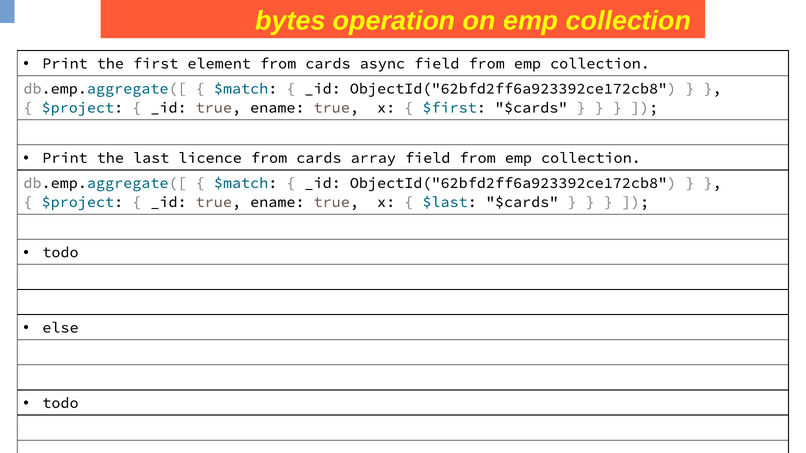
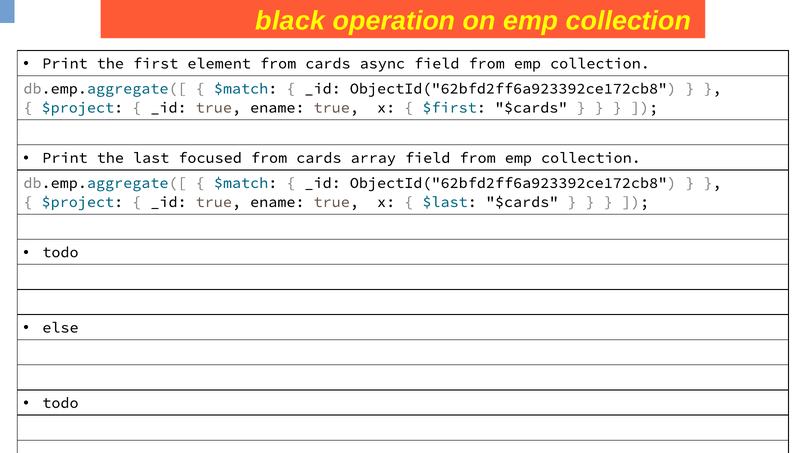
bytes: bytes -> black (290, 21)
licence: licence -> focused (210, 158)
